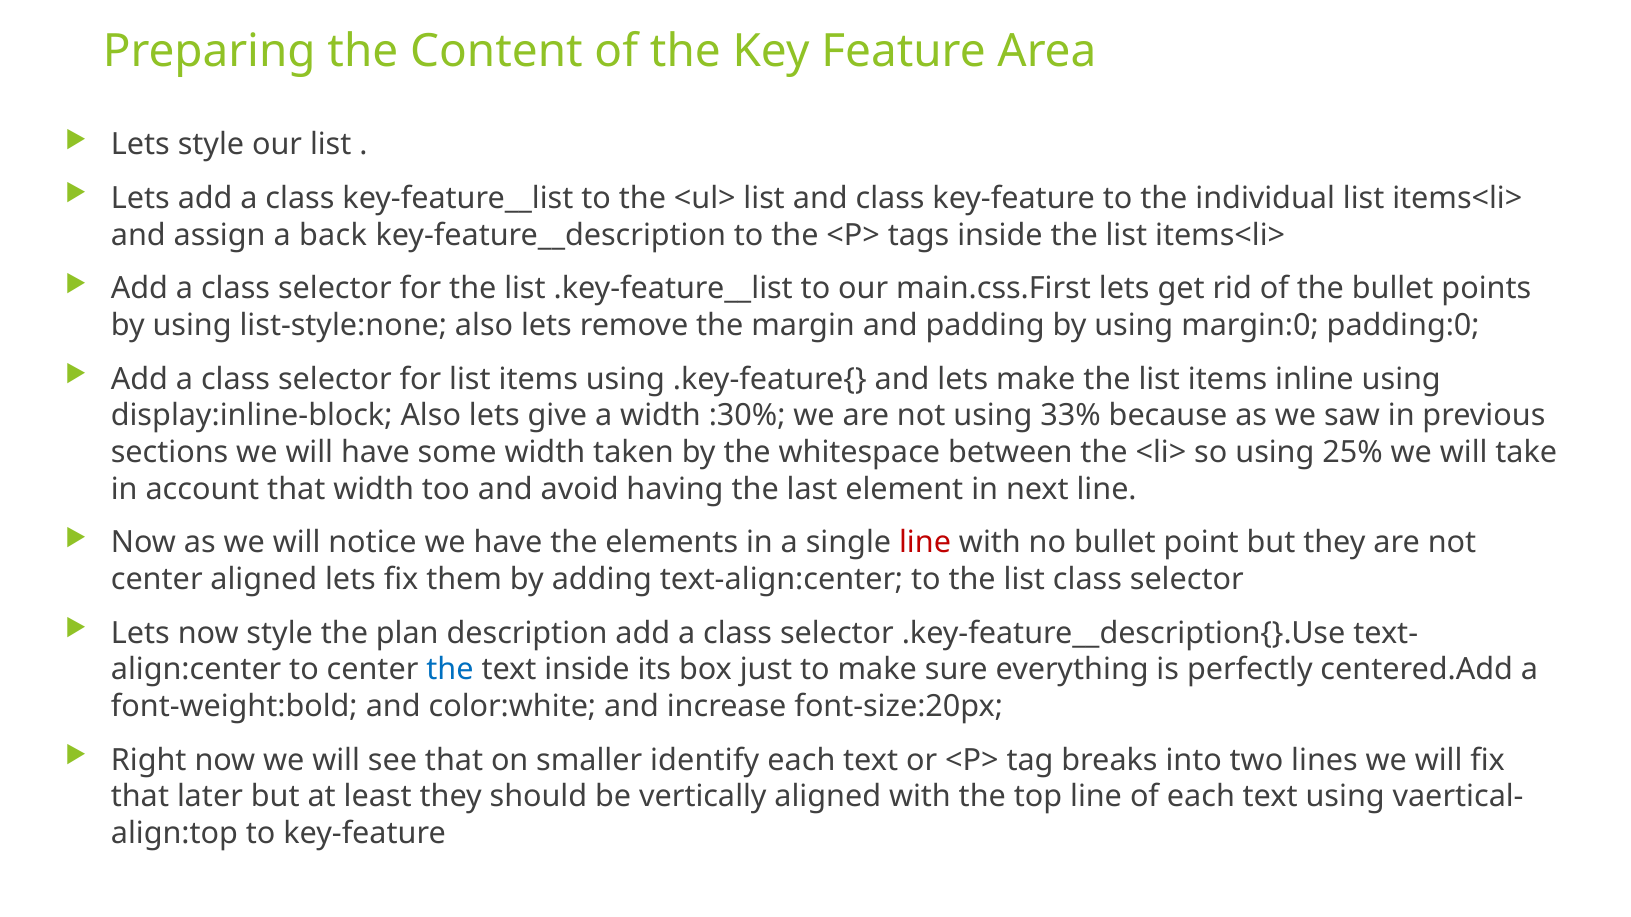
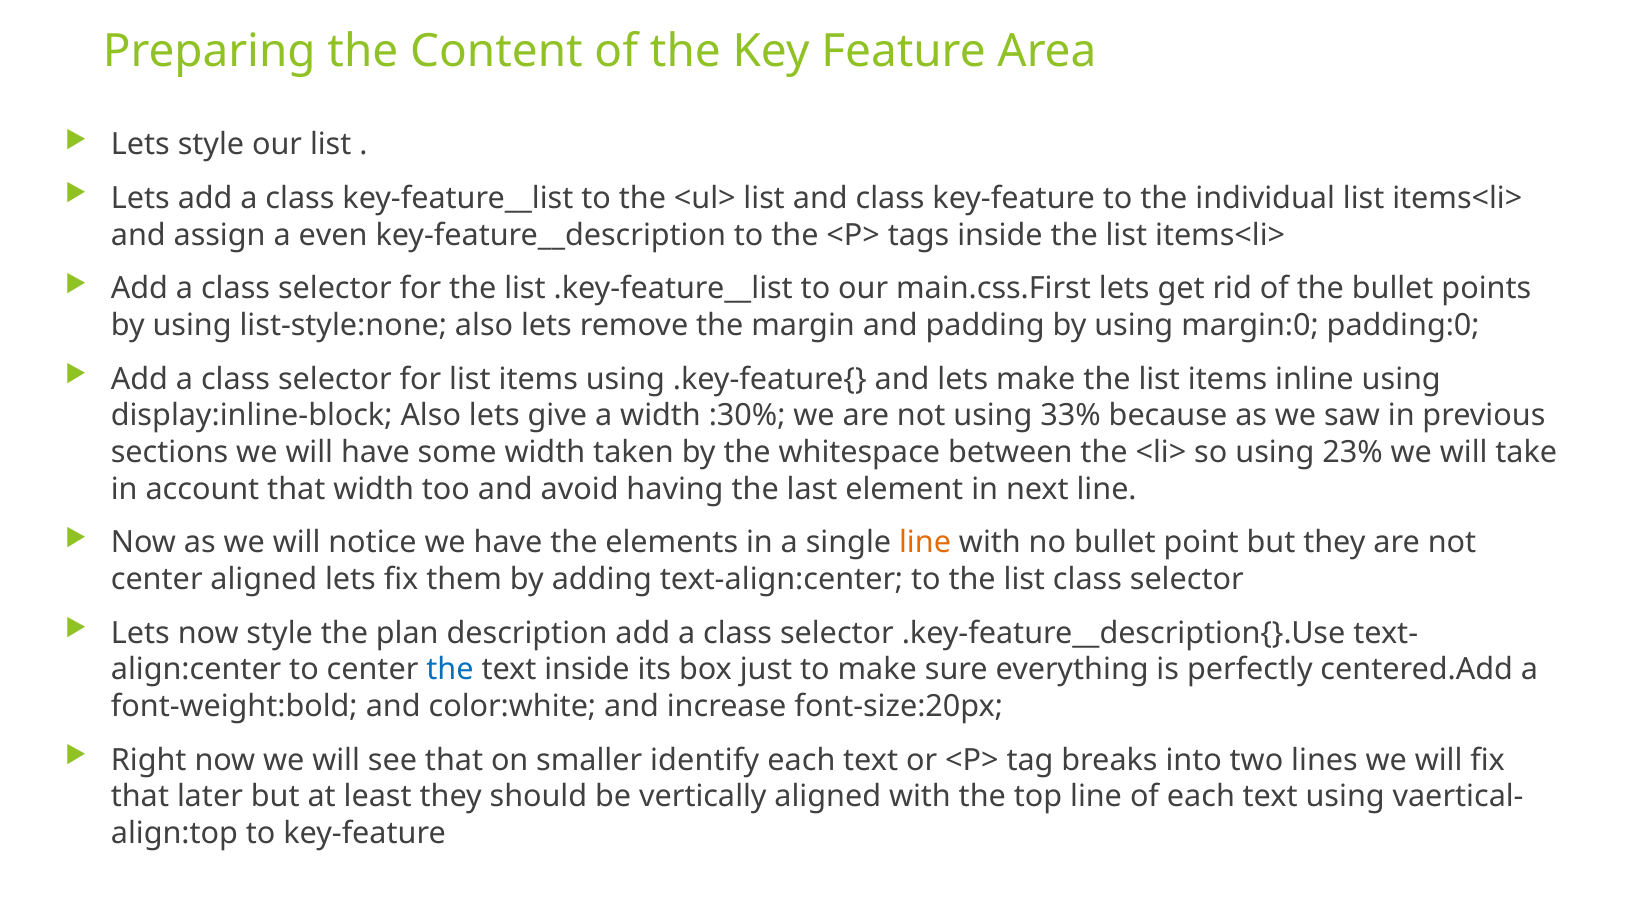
back: back -> even (333, 235)
25%: 25% -> 23% (1353, 453)
line colour: red -> orange (925, 543)
